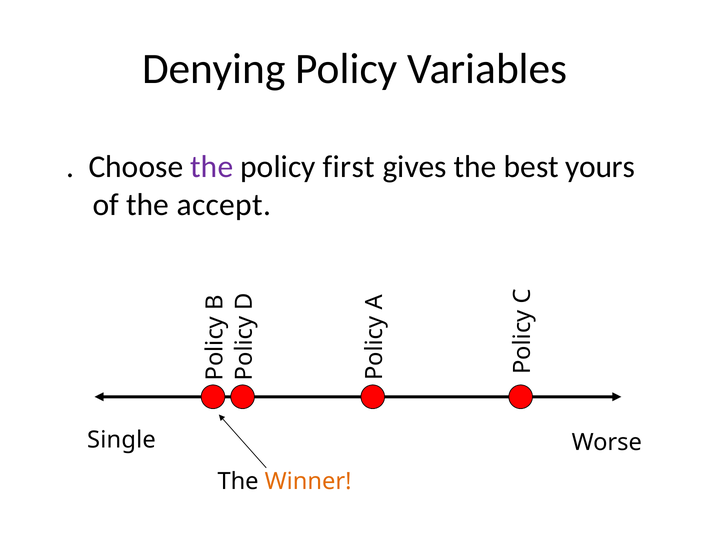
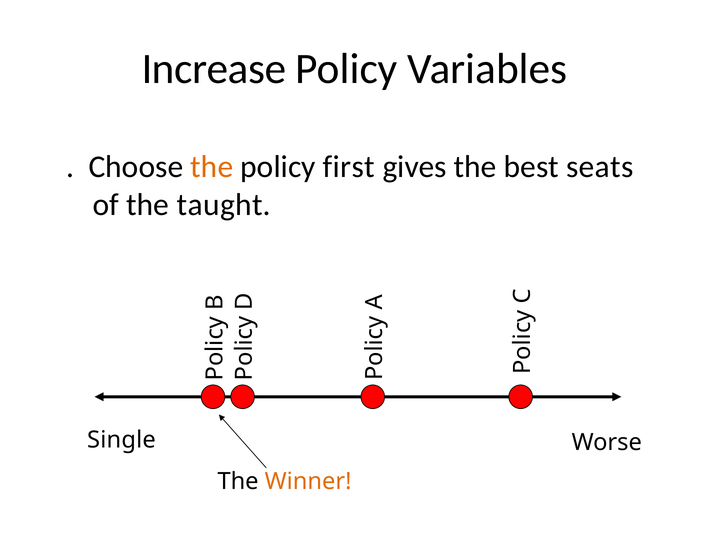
Denying: Denying -> Increase (214, 69)
the colour: purple -> orange (212, 167)
yours: yours -> seats (600, 167)
accept: accept -> taught (224, 205)
